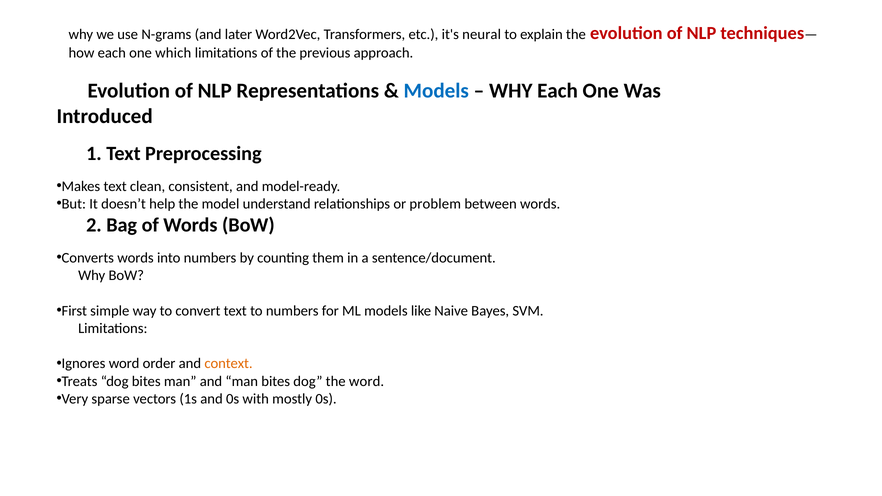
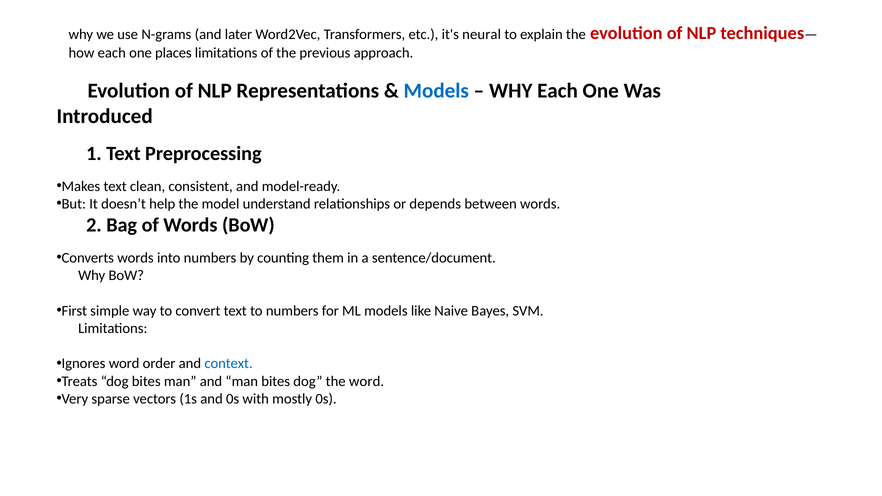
which: which -> places (173, 53)
problem: problem -> depends (435, 204)
context colour: orange -> blue (229, 364)
